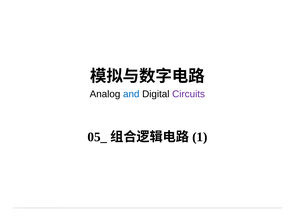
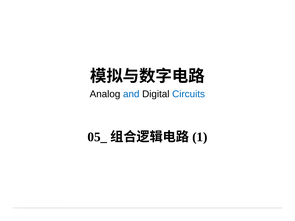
Circuits colour: purple -> blue (189, 94)
